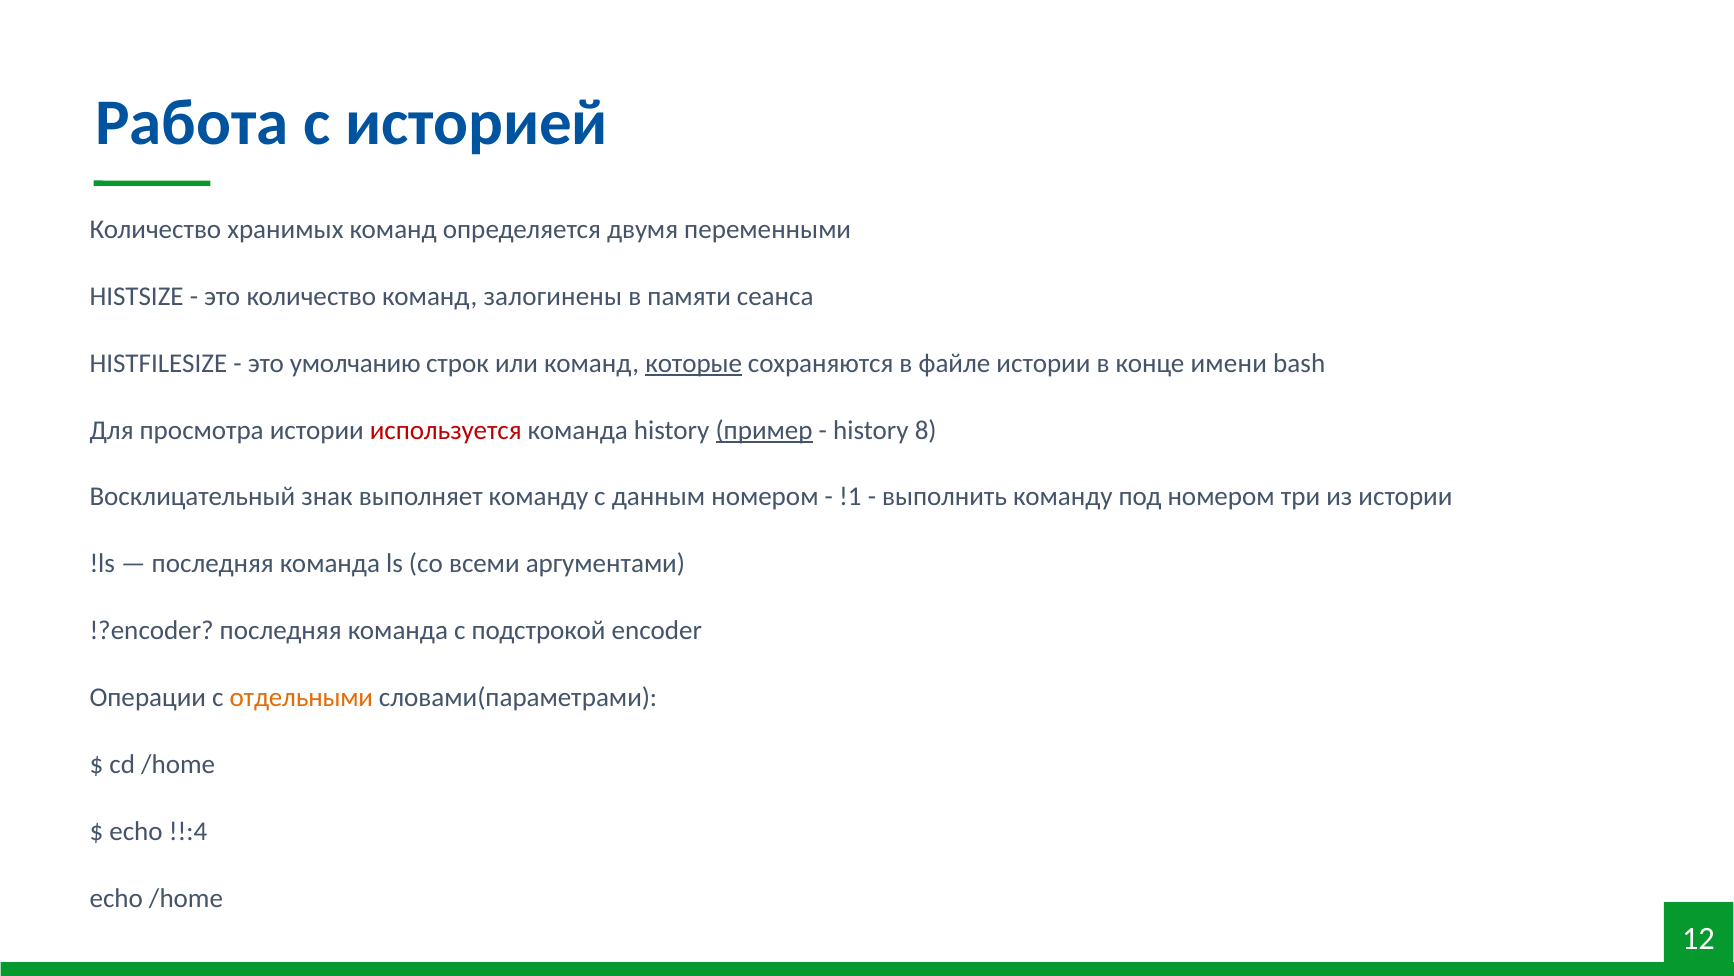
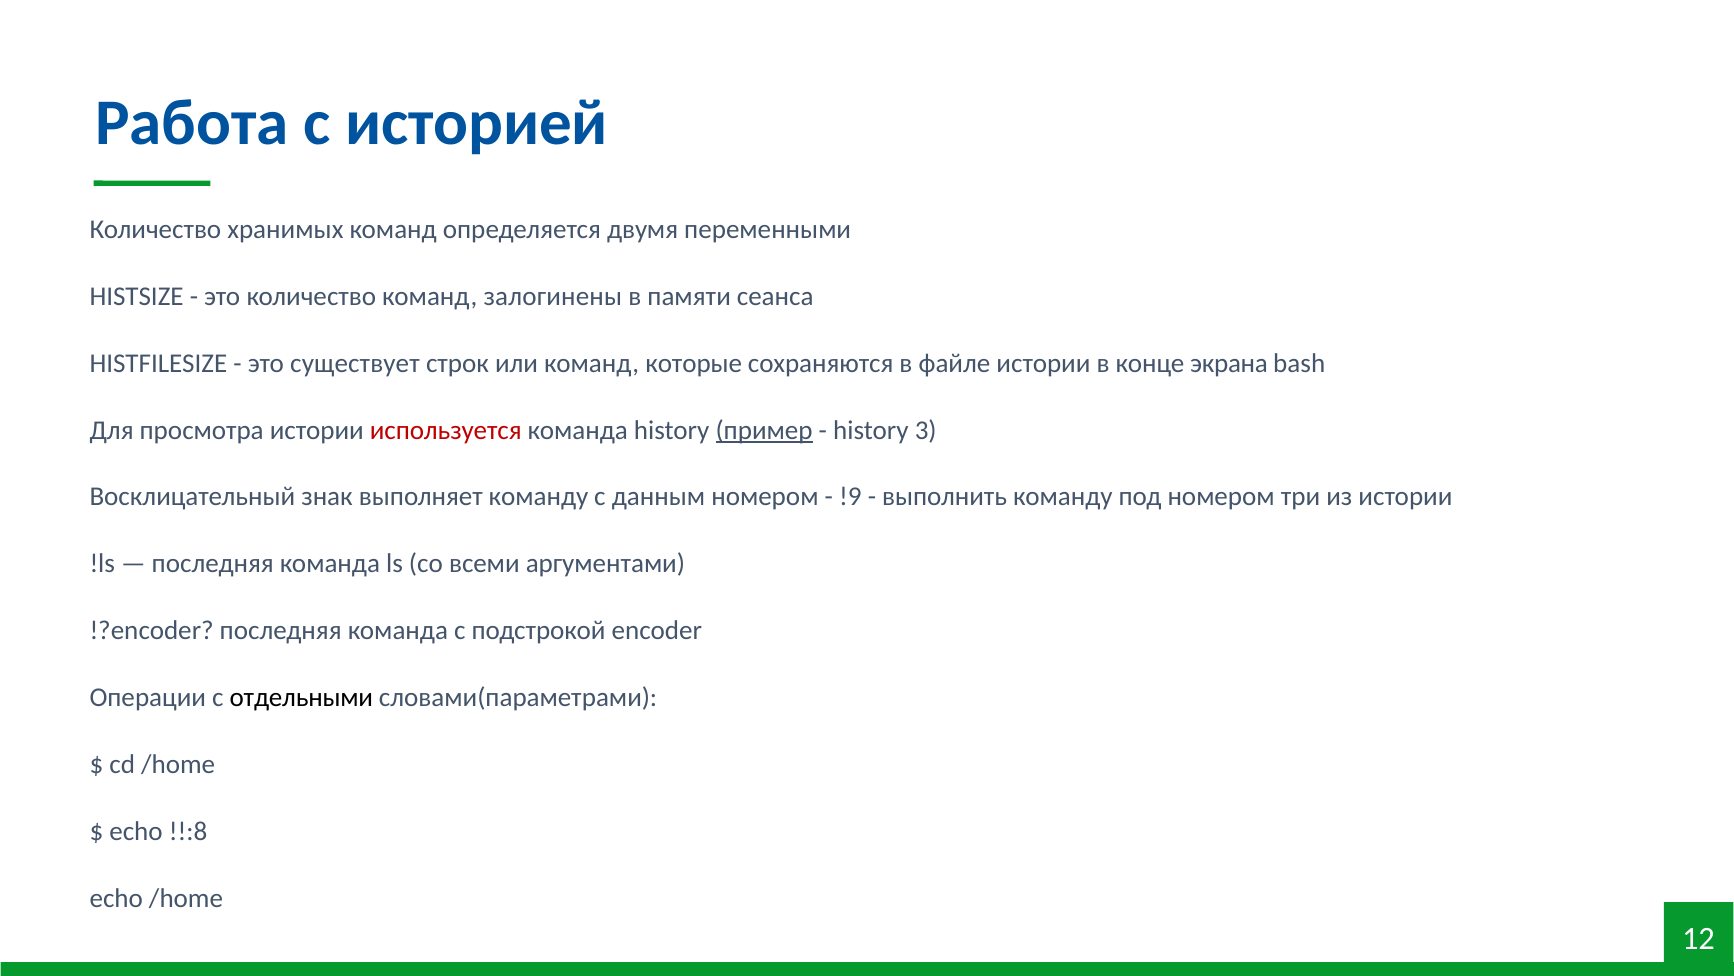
умолчанию: умолчанию -> существует (355, 363)
которые underline: present -> none (694, 363)
имени: имени -> экрана (1229, 363)
8: 8 -> 3 (926, 430)
!1: !1 -> !9 (850, 497)
отдельными colour: orange -> black (301, 697)
!!:4: !!:4 -> !!:8 (188, 831)
